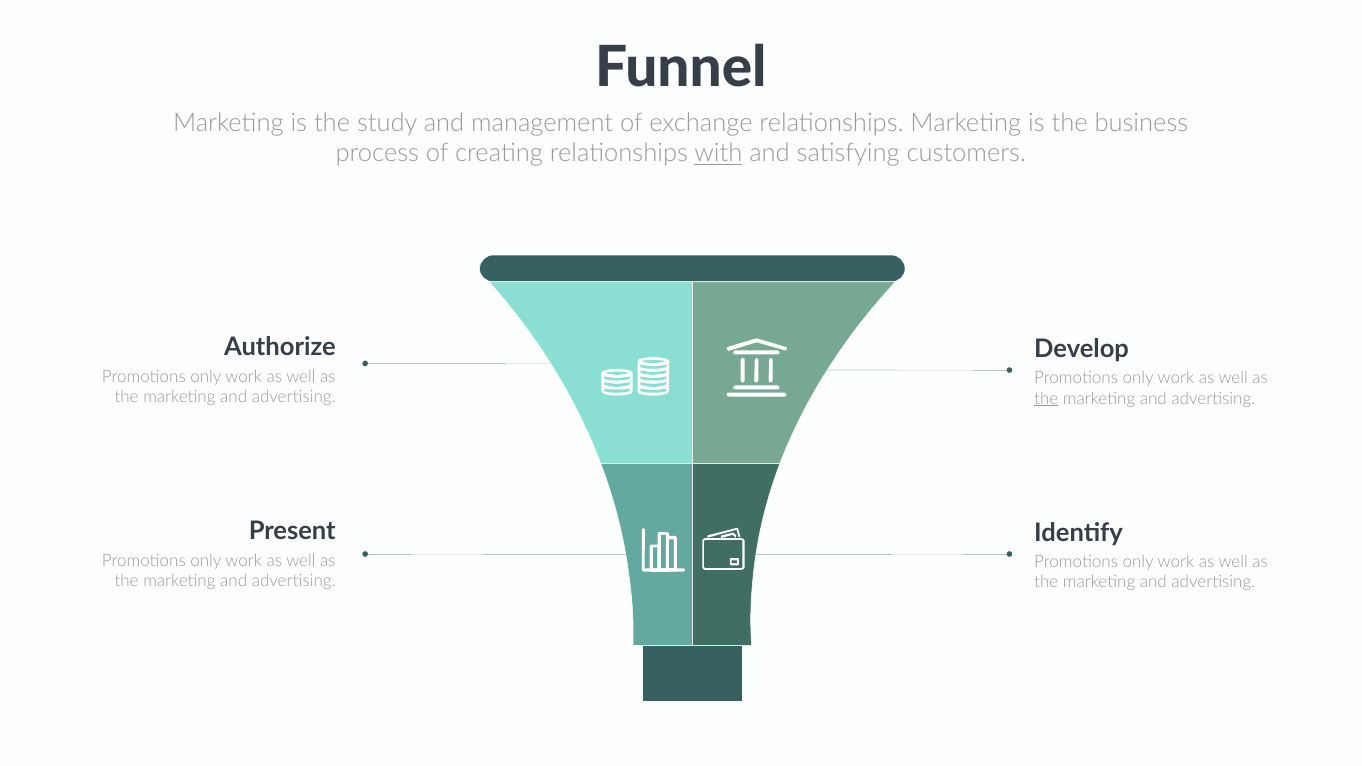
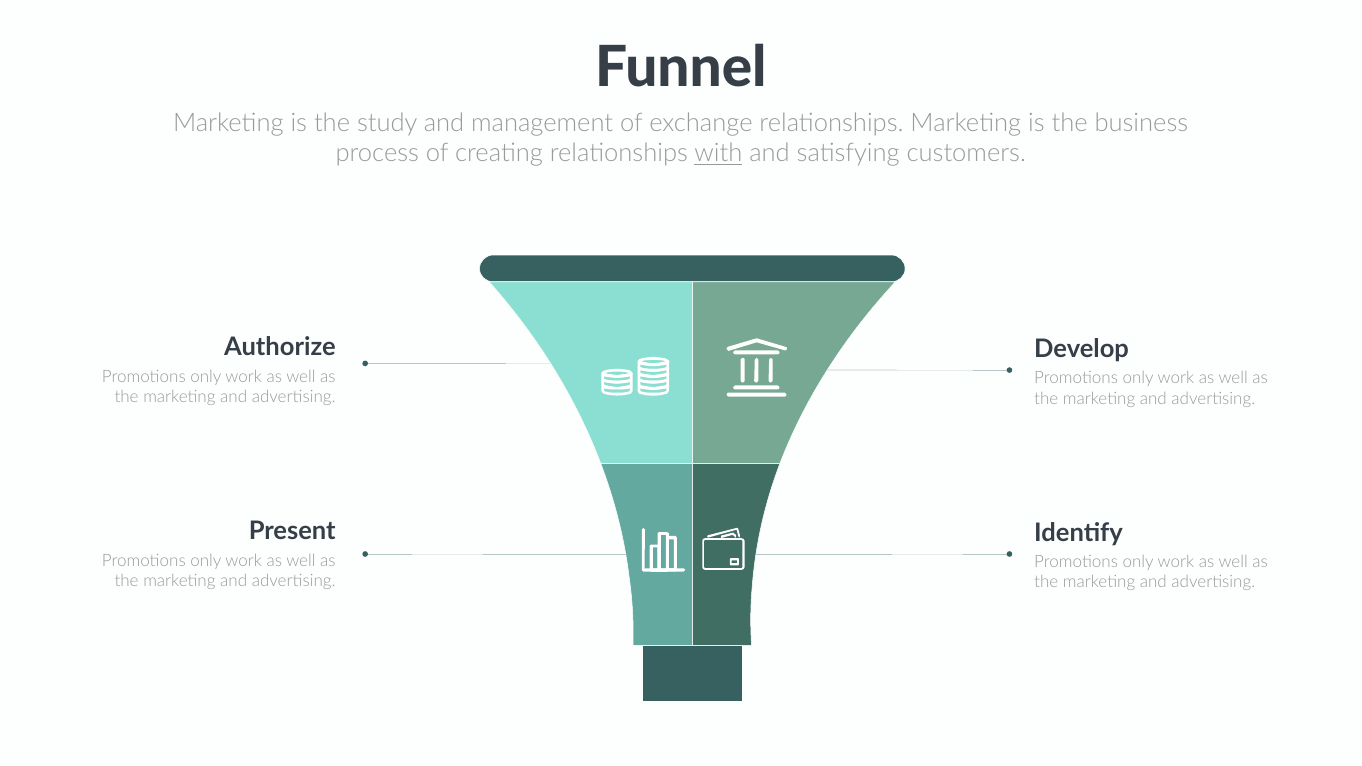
the underline: present -> none (1046, 399)
